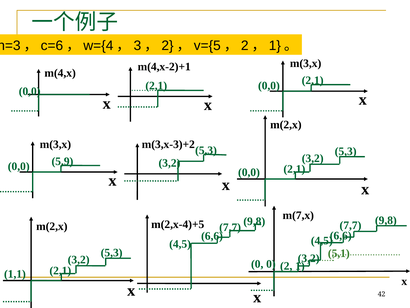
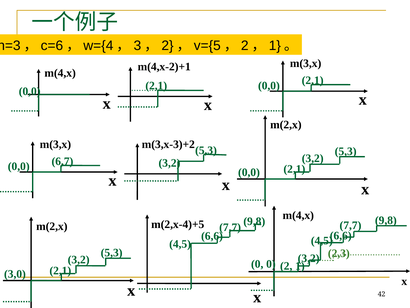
5,9: 5,9 -> 6,7 (62, 161)
m(7,x: m(7,x -> m(4,x (298, 215)
5,1: 5,1 -> 2,3 (339, 253)
1,1: 1,1 -> 3,0 (15, 273)
